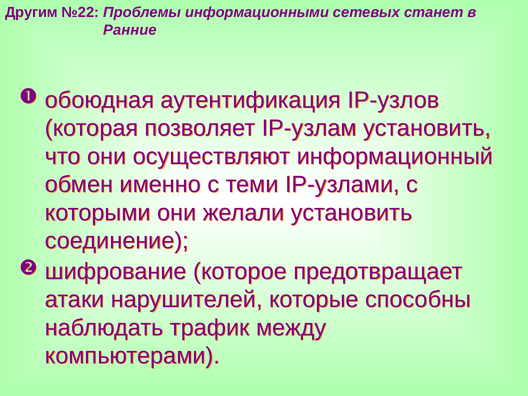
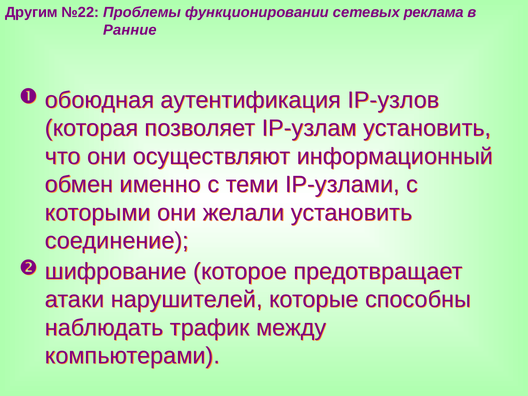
информационными: информационными -> функционировании (257, 12)
станет: станет -> реклама (434, 12)
